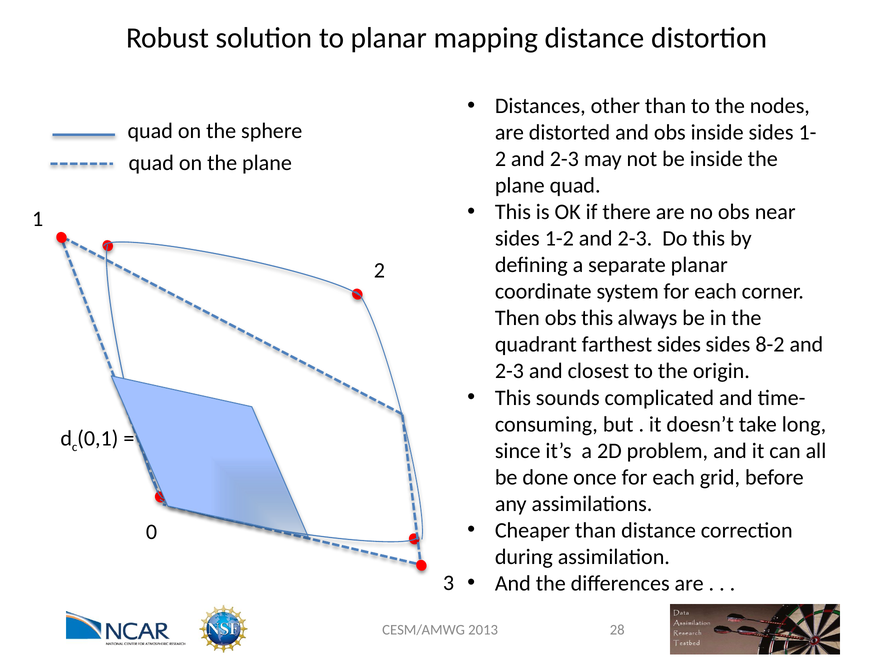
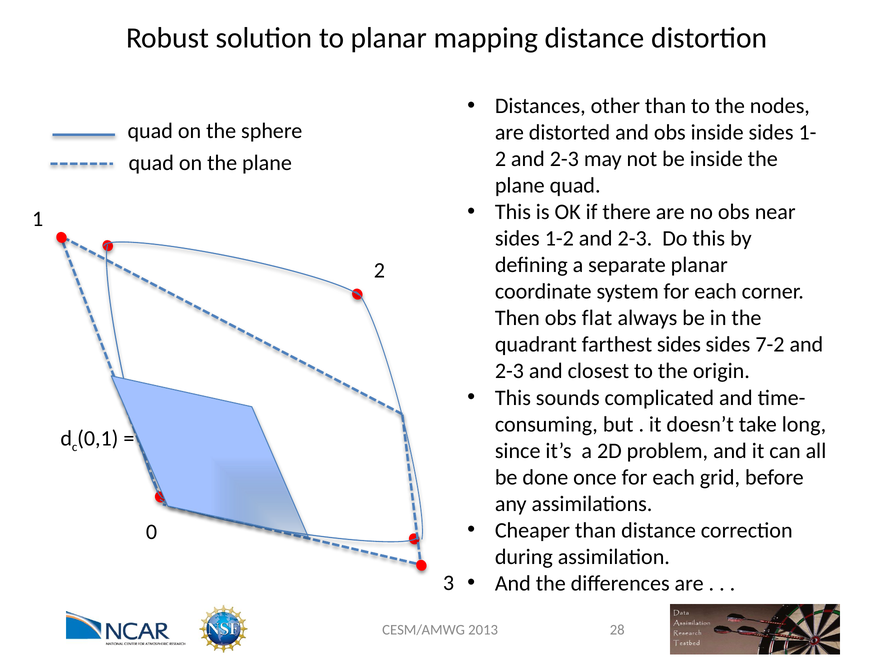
obs this: this -> flat (597, 318)
8-2: 8-2 -> 7-2 (770, 345)
